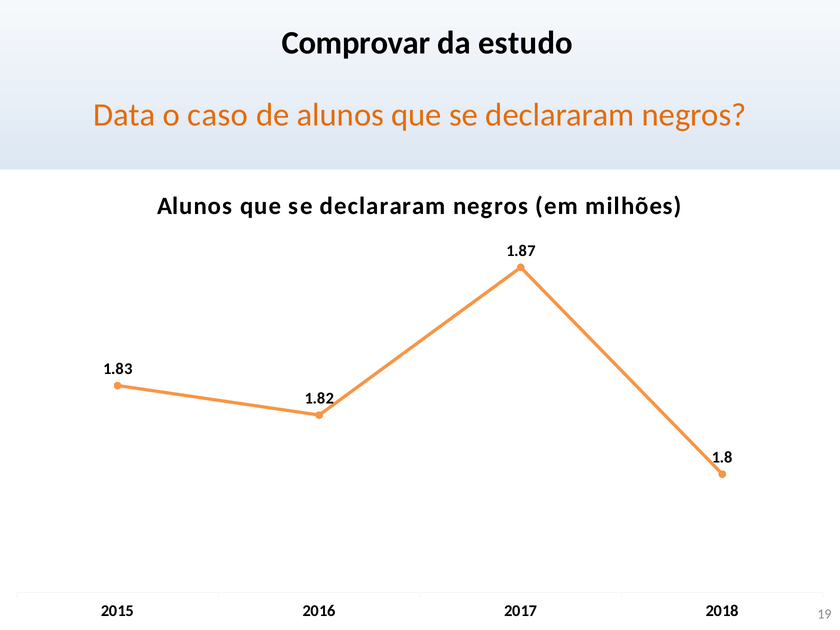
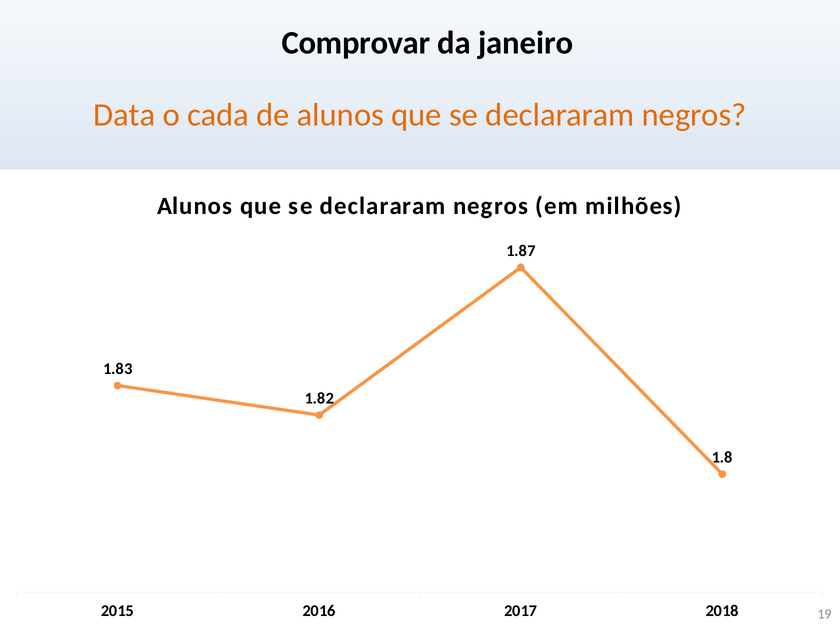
estudo: estudo -> janeiro (526, 43)
caso: caso -> cada (218, 115)
